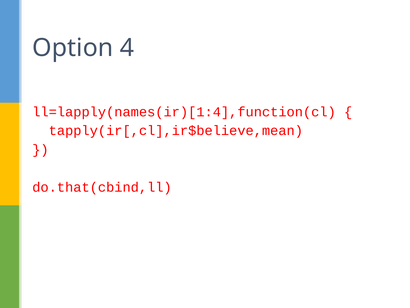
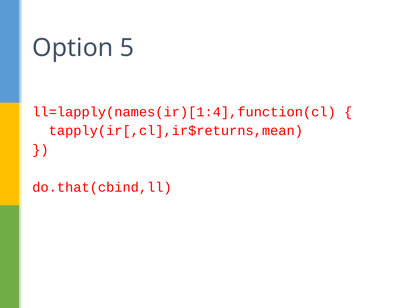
4: 4 -> 5 (127, 48)
tapply(ir[,cl],ir$believe,mean: tapply(ir[,cl],ir$believe,mean -> tapply(ir[,cl],ir$returns,mean (176, 131)
